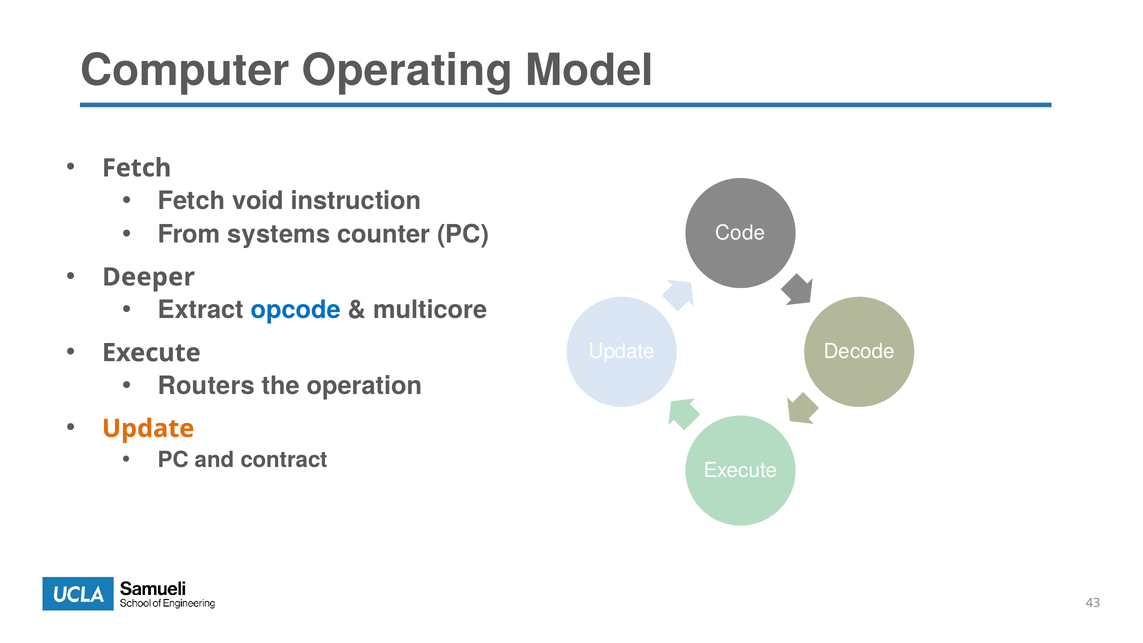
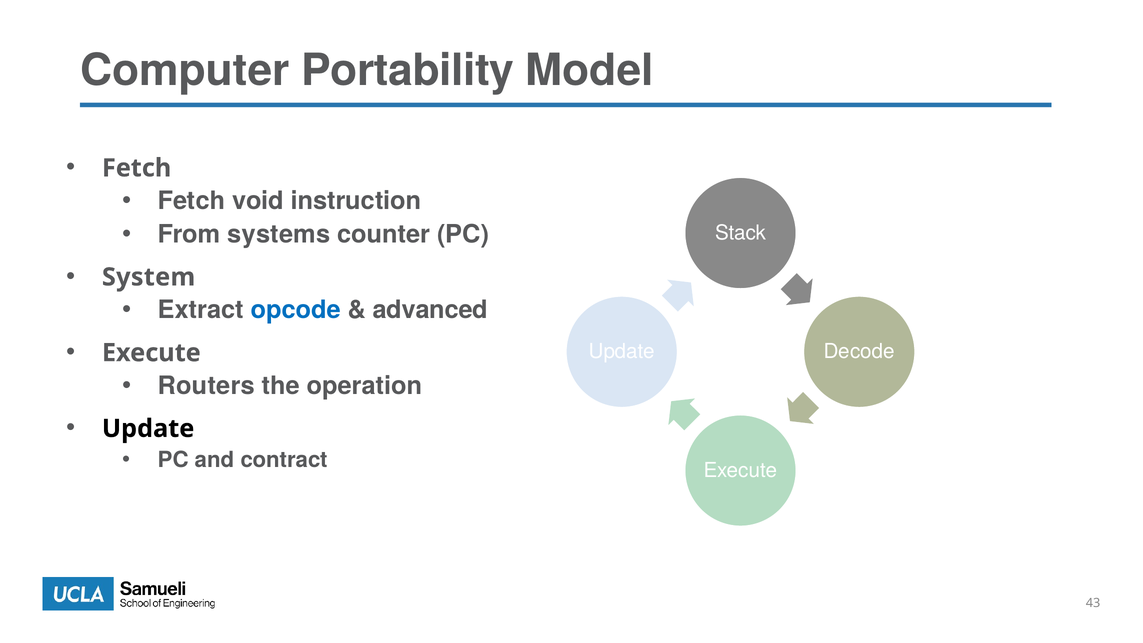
Operating: Operating -> Portability (408, 70)
Code: Code -> Stack (741, 233)
Deeper: Deeper -> System (149, 277)
multicore: multicore -> advanced (430, 310)
Update colour: orange -> black (148, 429)
